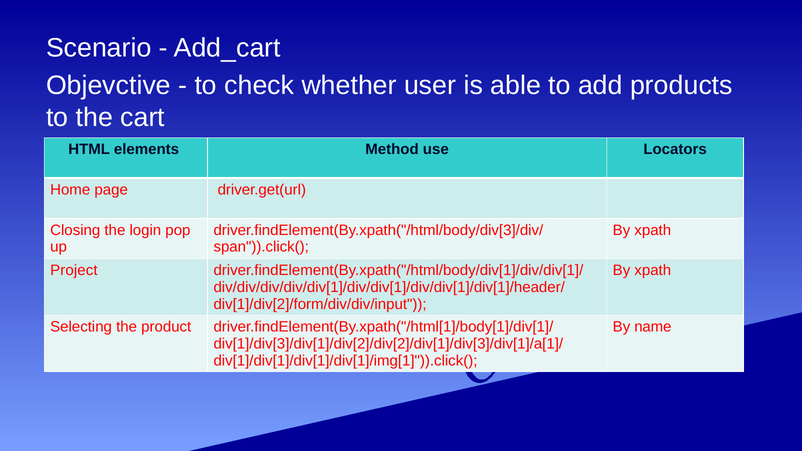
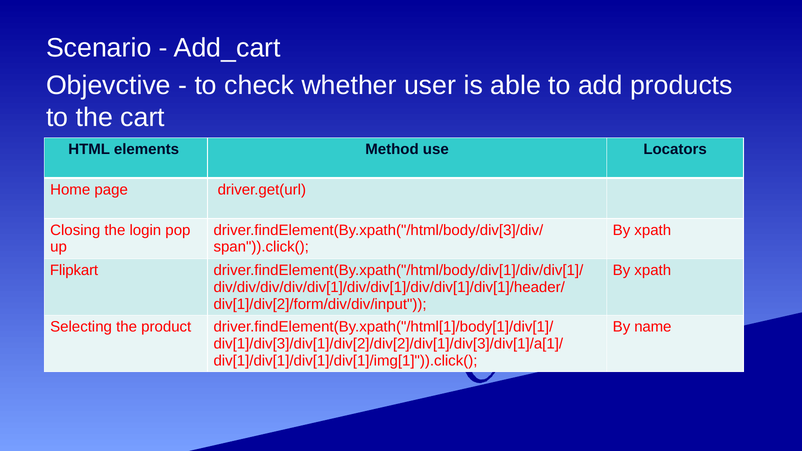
Project: Project -> Flipkart (74, 271)
